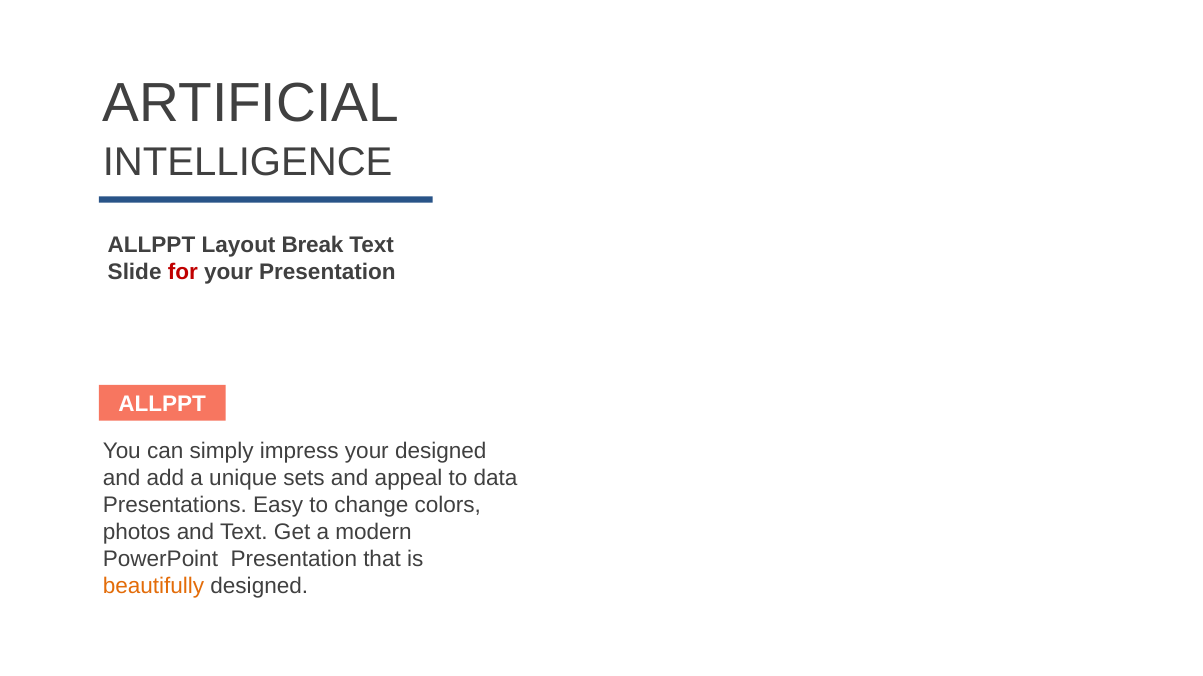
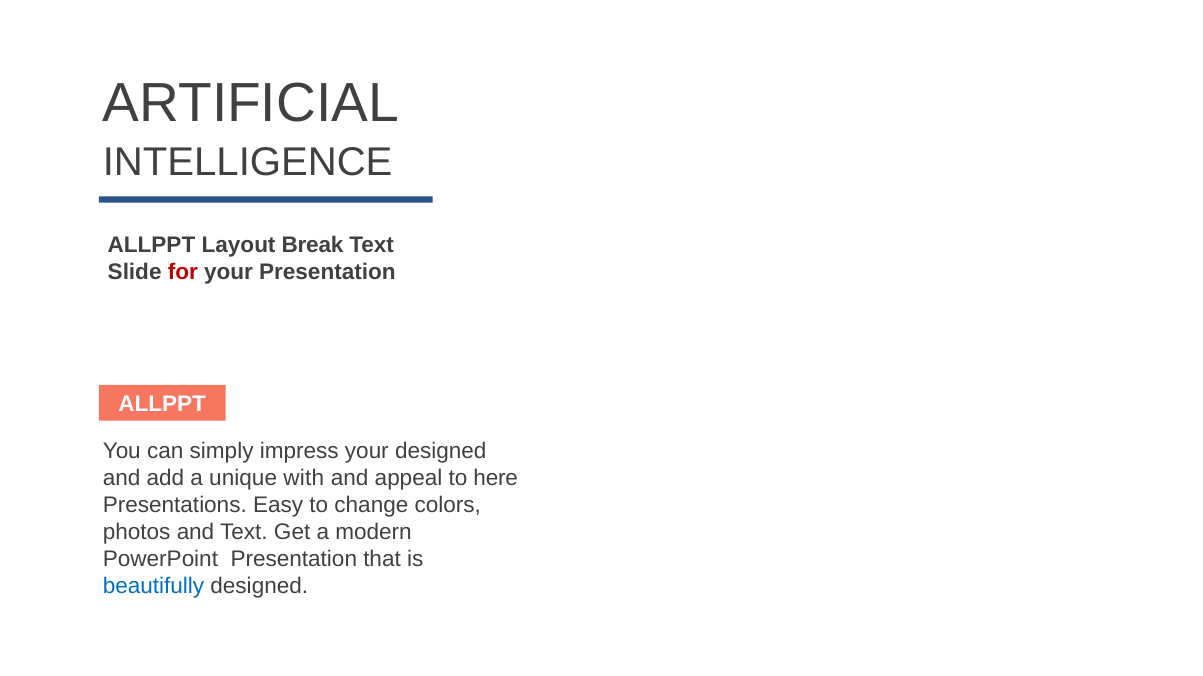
sets: sets -> with (304, 479)
data: data -> here (496, 479)
beautifully colour: orange -> blue (154, 587)
